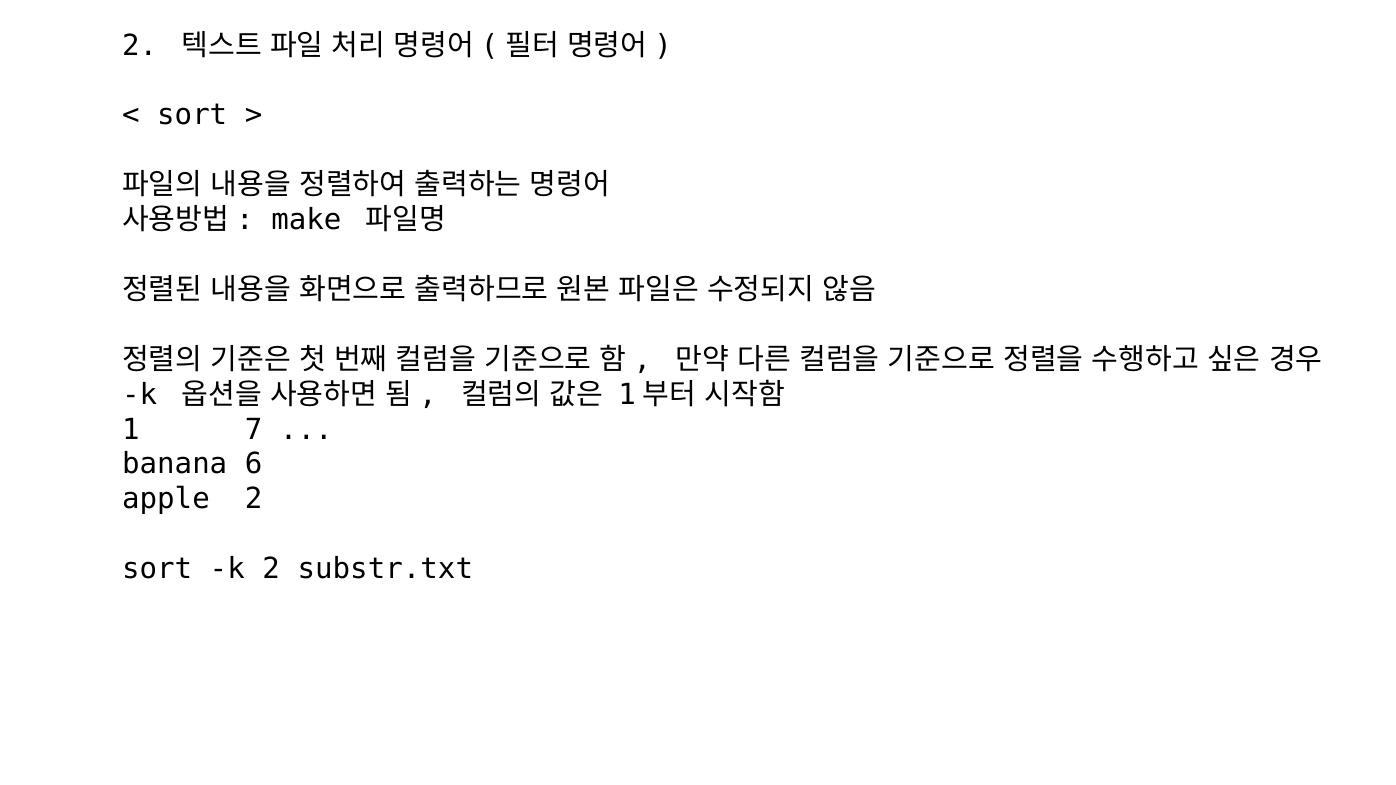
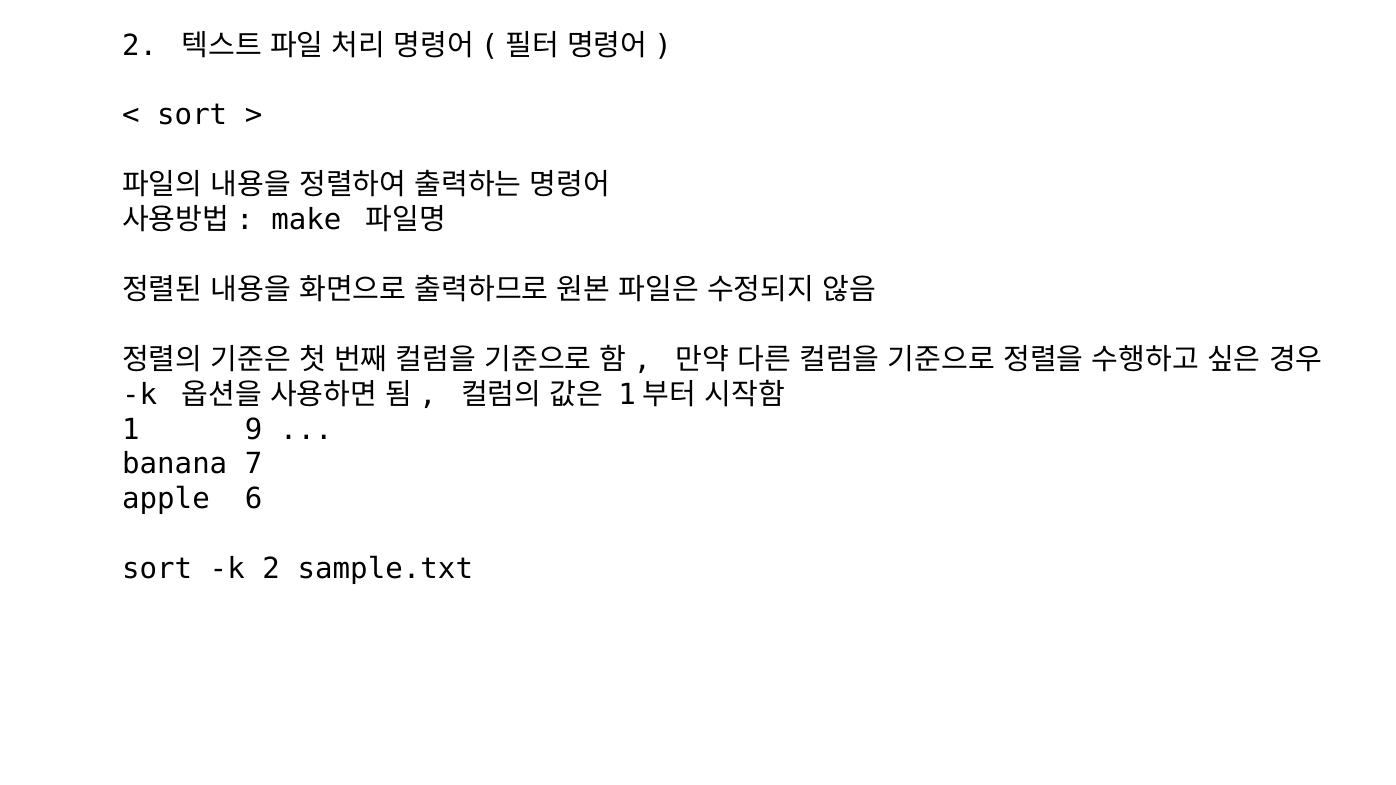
7: 7 -> 9 (254, 430)
6: 6 -> 7 (254, 465)
apple 2: 2 -> 6 (254, 499)
substr.txt: substr.txt -> sample.txt (385, 569)
